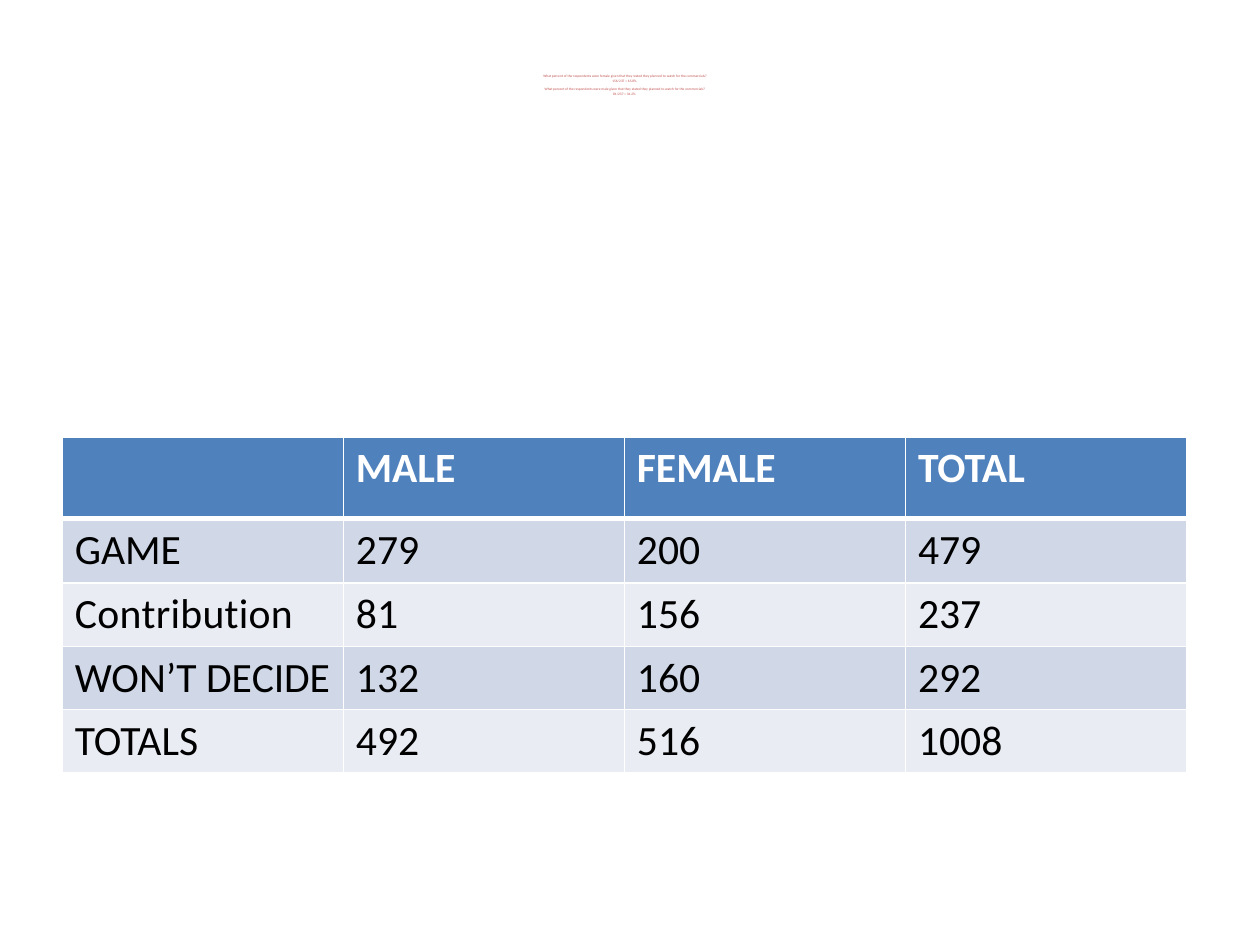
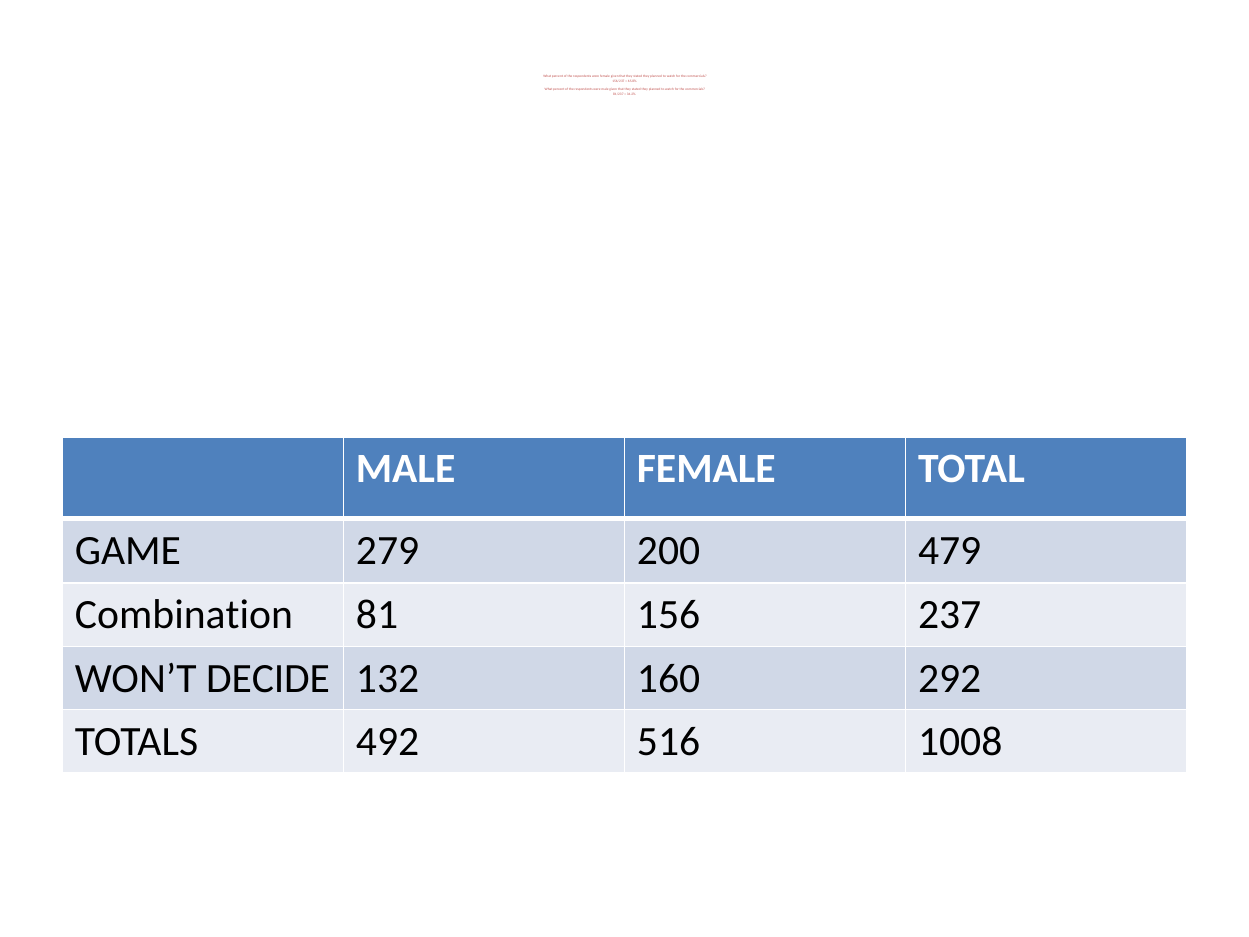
Contribution: Contribution -> Combination (184, 615)
